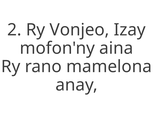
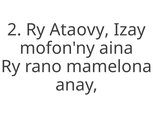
Vonjeo: Vonjeo -> Ataovy (79, 30)
